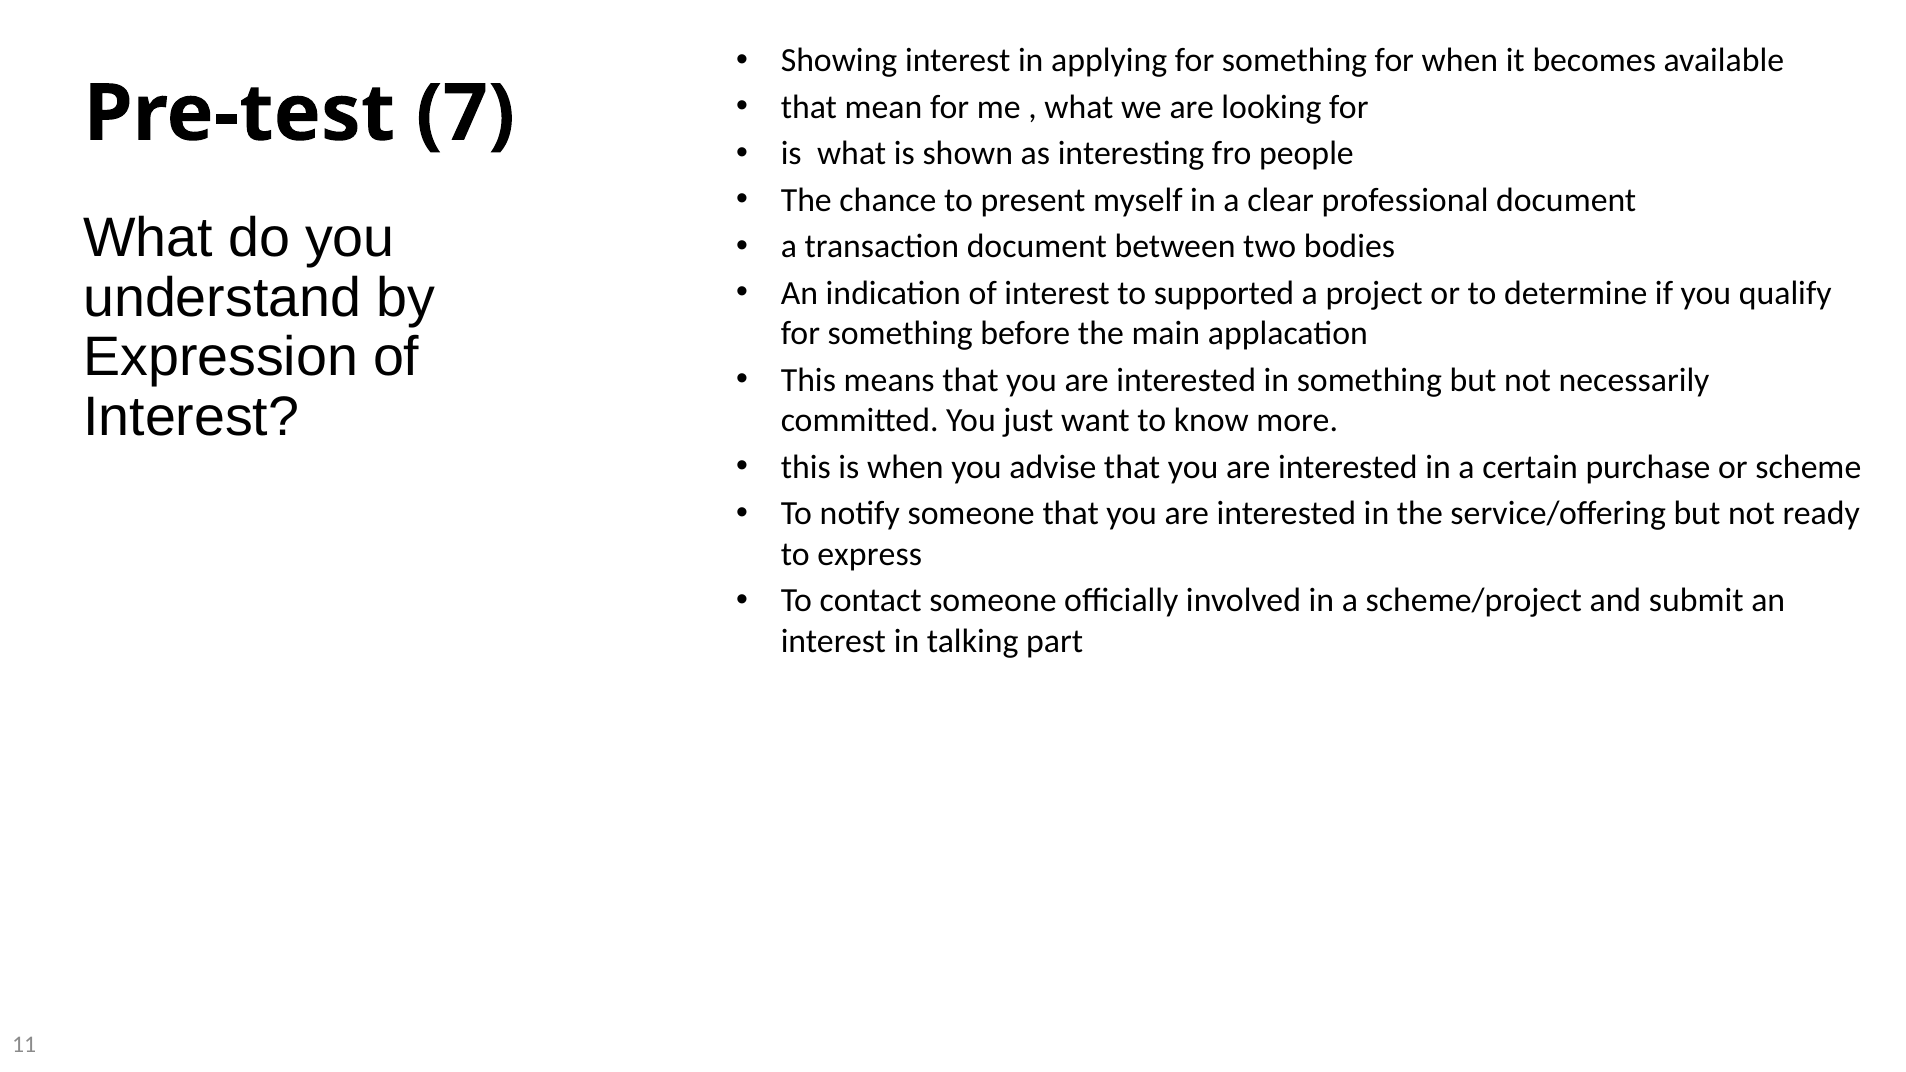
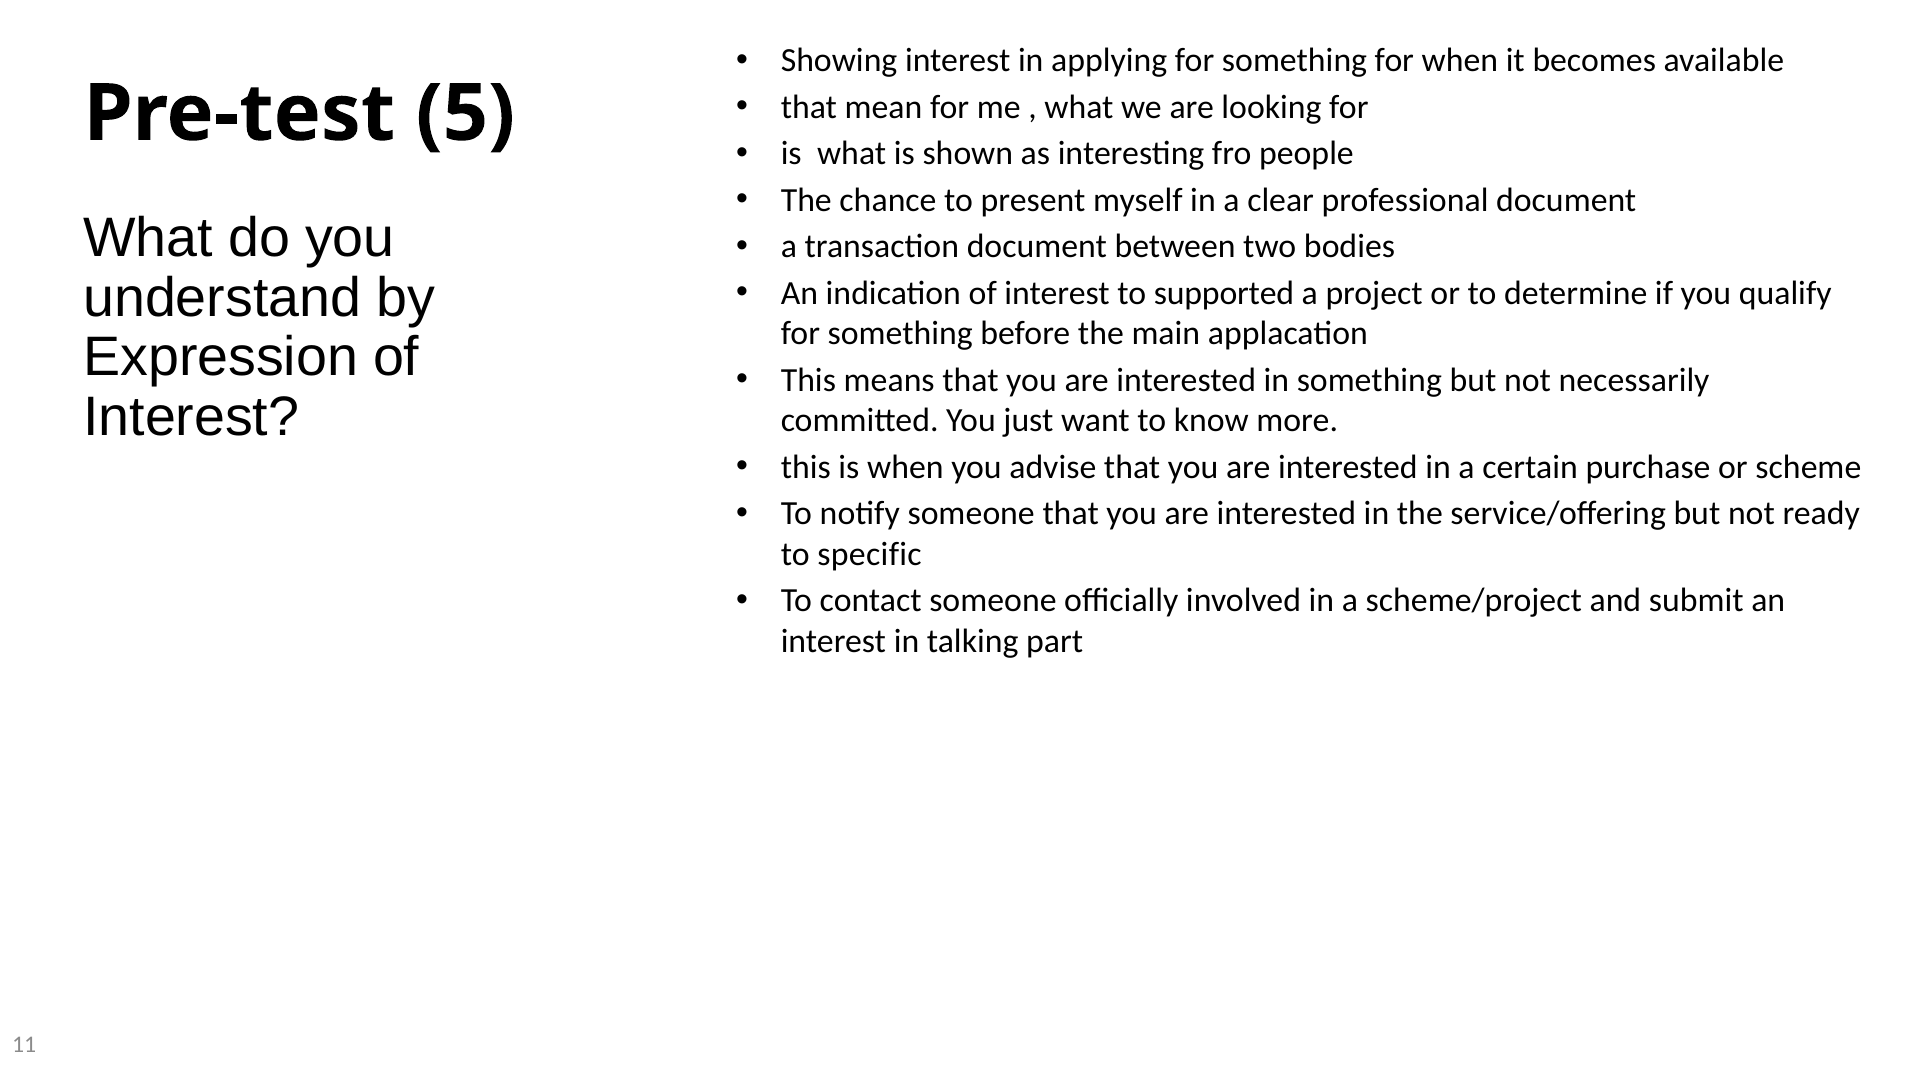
7: 7 -> 5 (465, 114)
express: express -> specific (870, 554)
